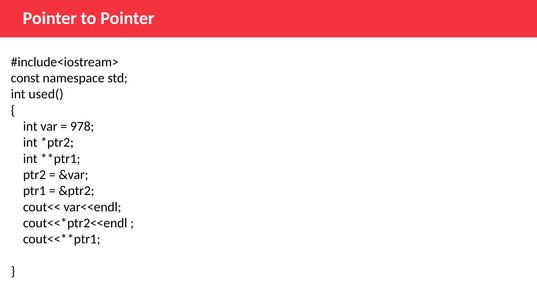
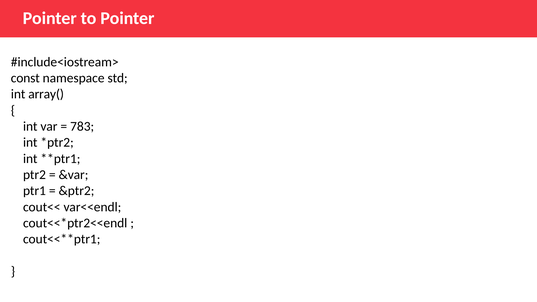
used(: used( -> array( (46, 94)
978: 978 -> 783 (82, 126)
